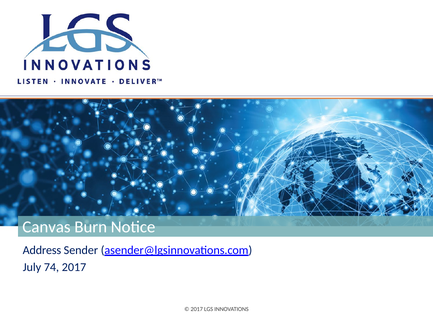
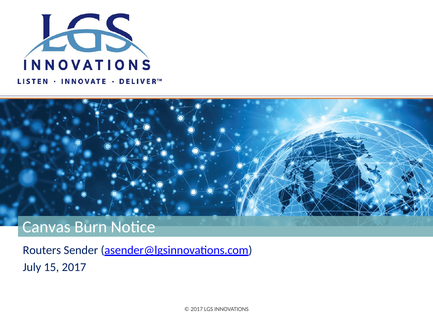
Address: Address -> Routers (42, 251)
74: 74 -> 15 (51, 268)
